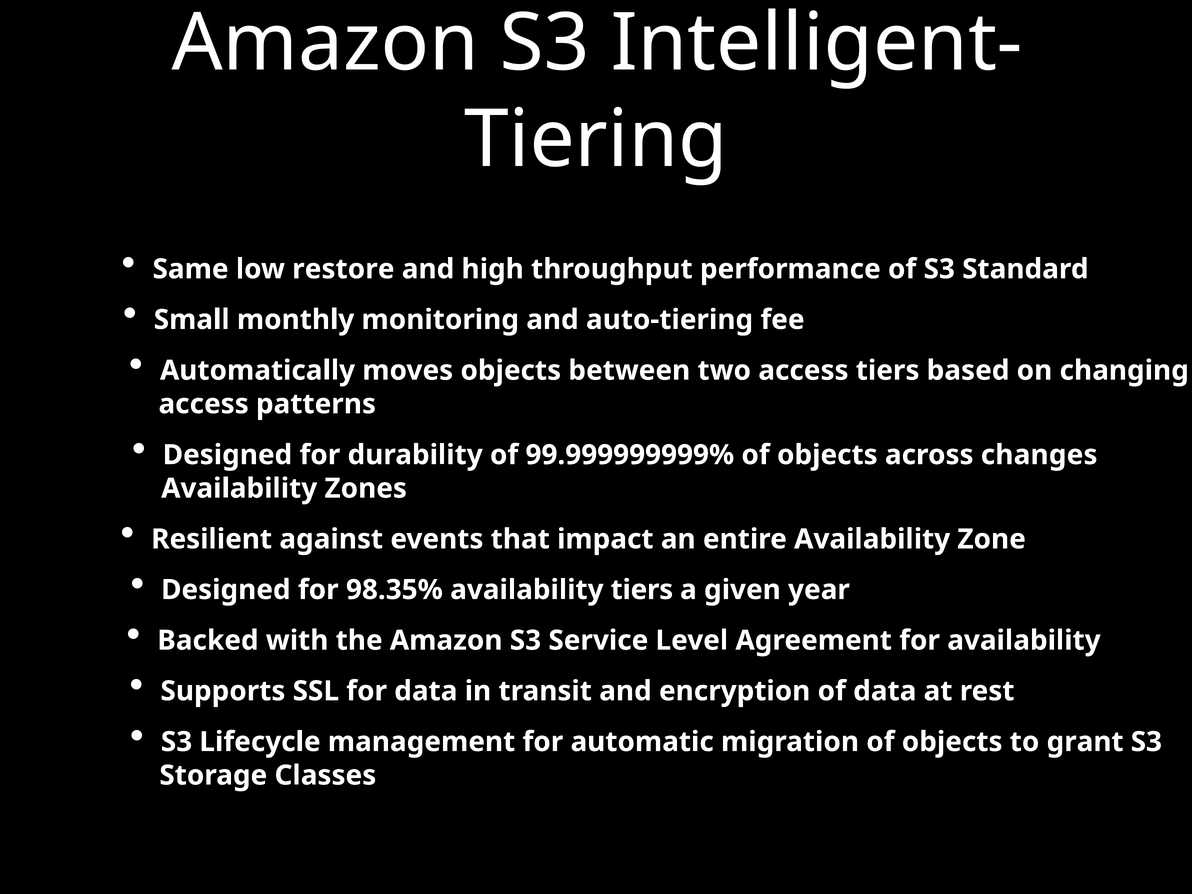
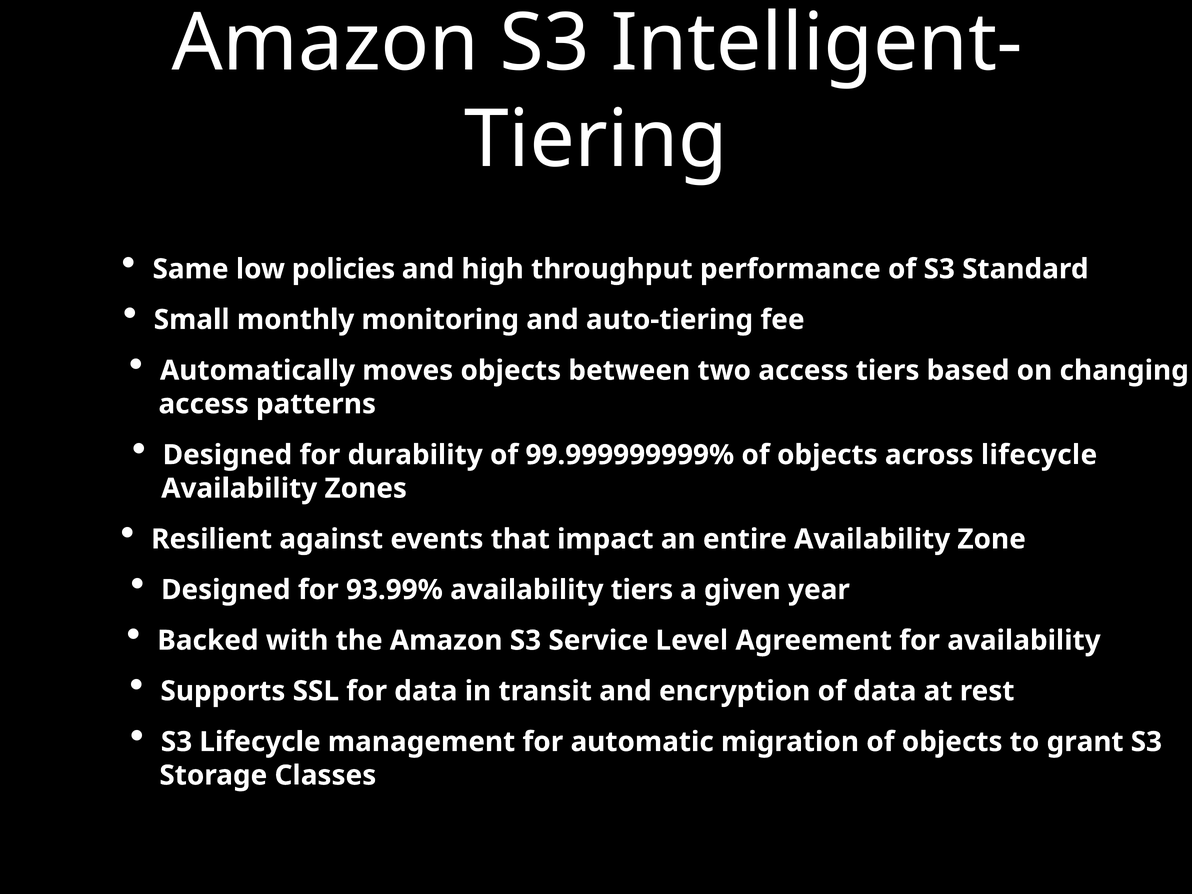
restore: restore -> policies (343, 269)
across changes: changes -> lifecycle (1039, 455)
98.35%: 98.35% -> 93.99% (394, 590)
